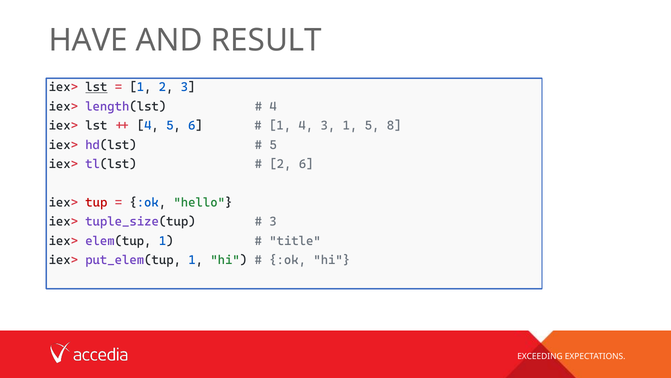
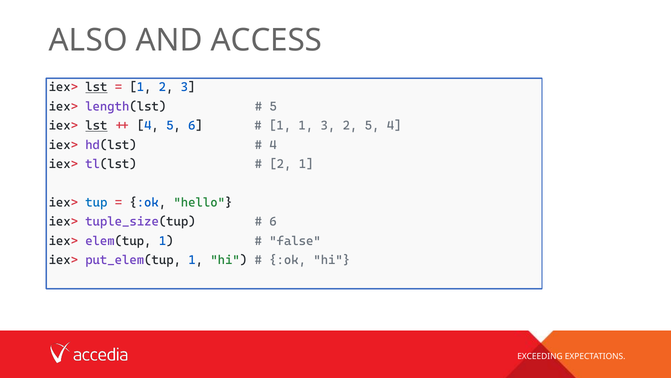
HAVE: HAVE -> ALSO (88, 40)
RESULT: RESULT -> ACCESS (266, 40)
4: 4 -> 5 (273, 106)
lst underline: none -> present (96, 126)
1 4: 4 -> 1 (306, 126)
3 1: 1 -> 2 (350, 126)
5 8: 8 -> 4 (394, 126)
5: 5 -> 4 (273, 145)
2 6: 6 -> 1 (306, 164)
tup colour: red -> blue (96, 202)
3: 3 -> 6 (273, 221)
title: title -> false (295, 241)
